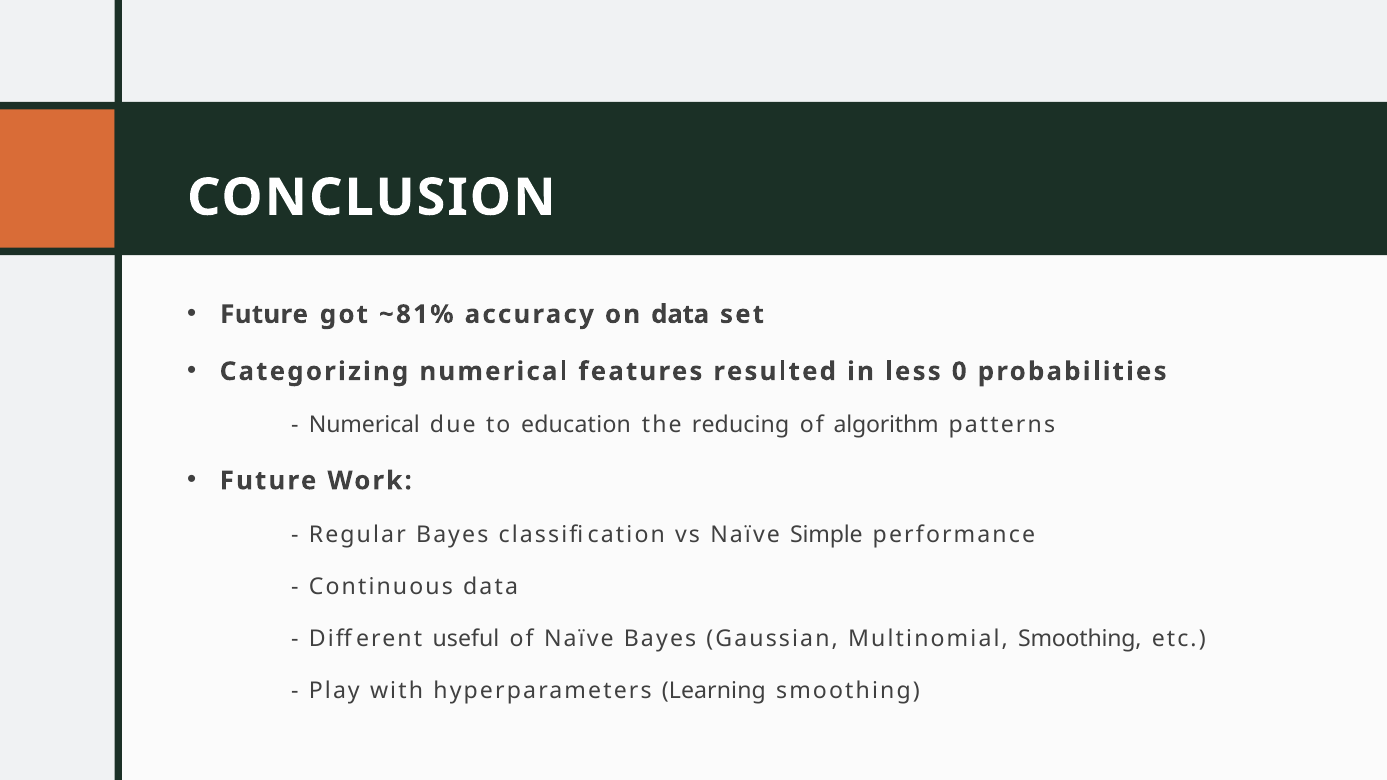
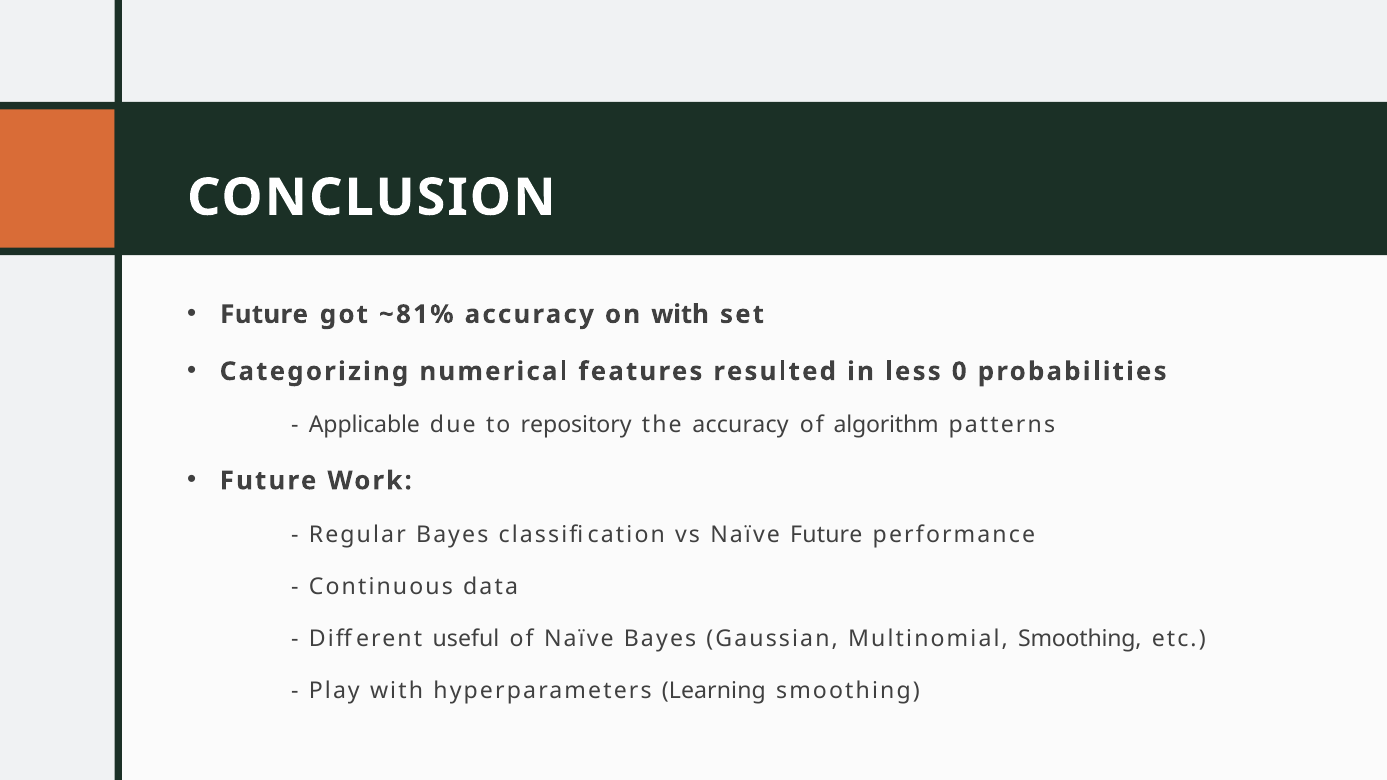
on data: data -> with (680, 314)
Numerical: Numerical -> Applicable (364, 425)
education: education -> repository (576, 425)
the reducing: reducing -> accuracy (741, 425)
Naïve Simple: Simple -> Future (826, 535)
